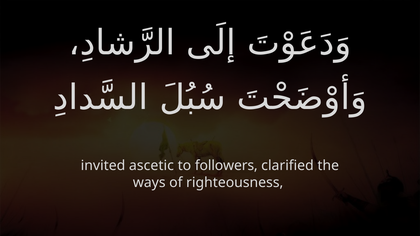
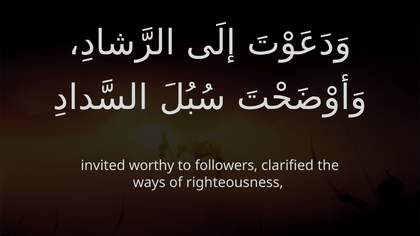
ascetic: ascetic -> worthy (152, 166)
